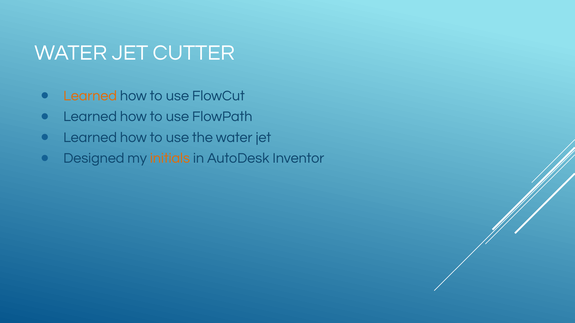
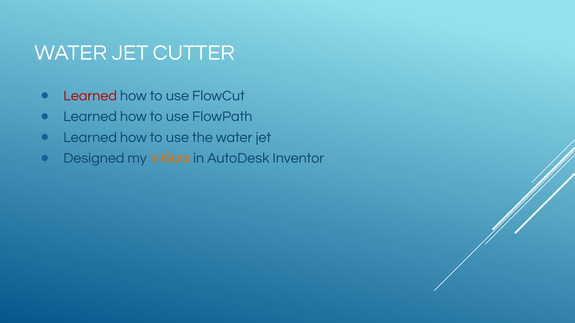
Learned colour: orange -> red (90, 96)
